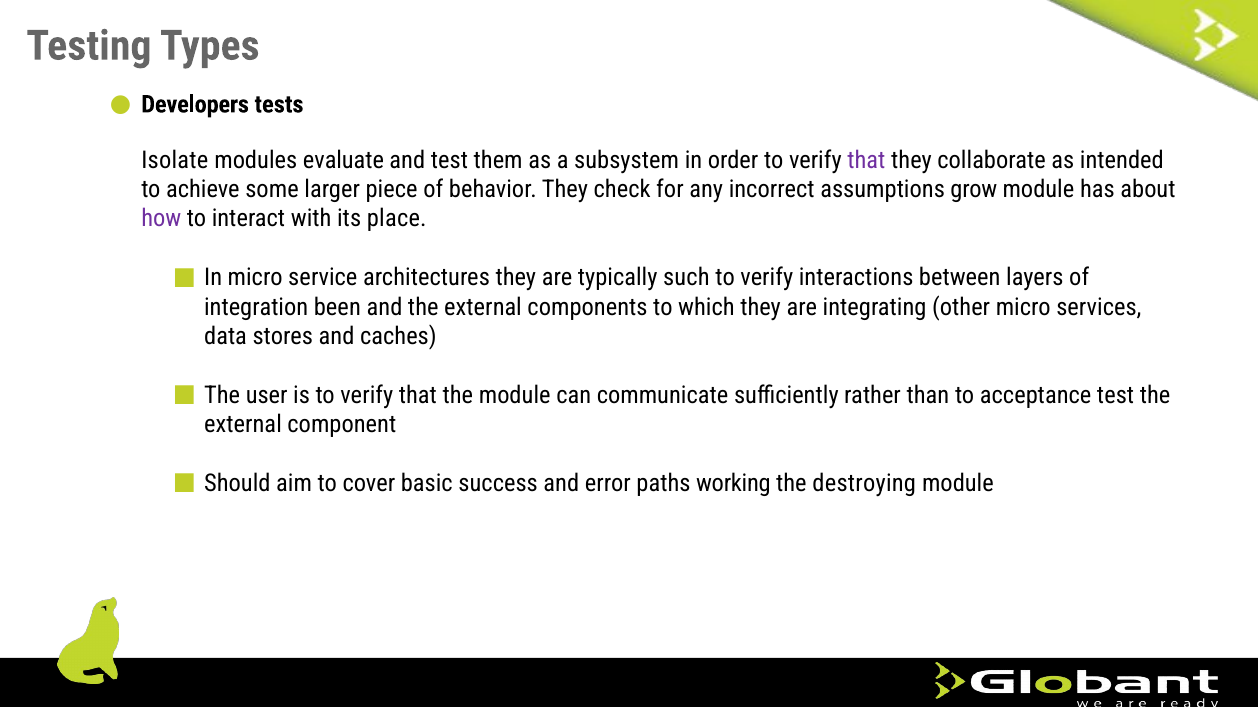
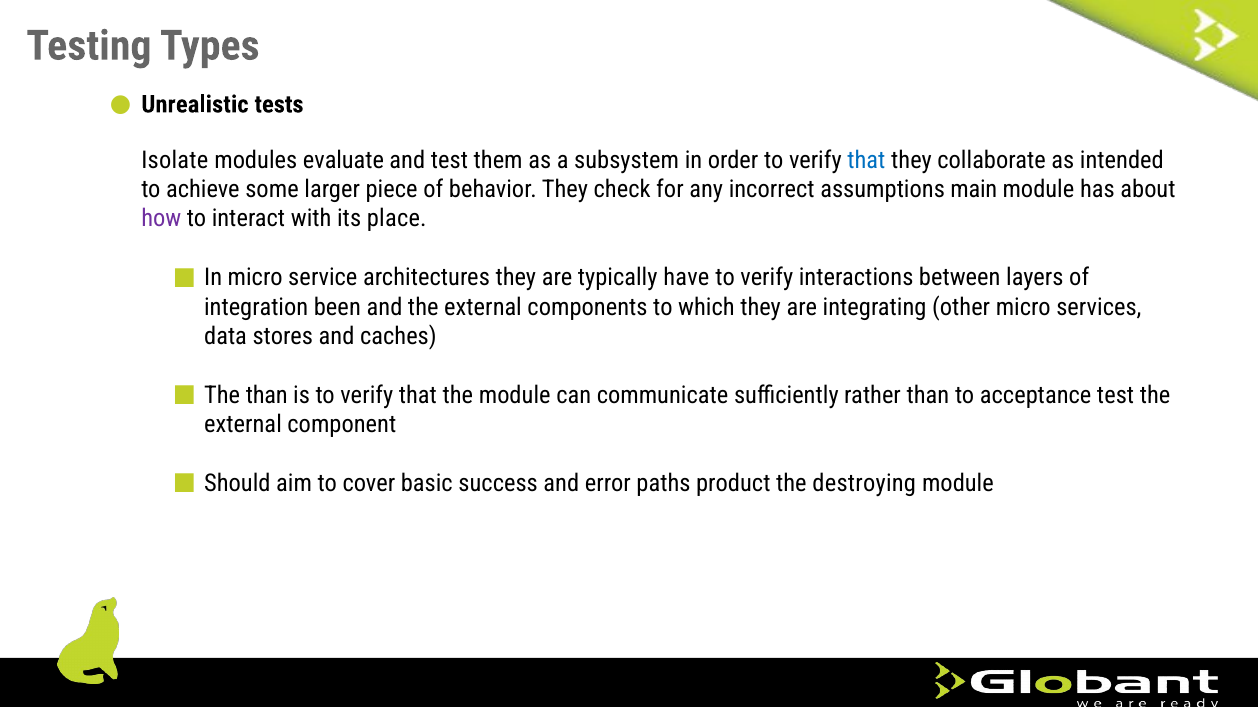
Developers: Developers -> Unrealistic (195, 105)
that colour: purple -> blue (866, 160)
grow: grow -> main (974, 190)
such: such -> have (686, 278)
The user: user -> than (267, 395)
working: working -> product (733, 483)
